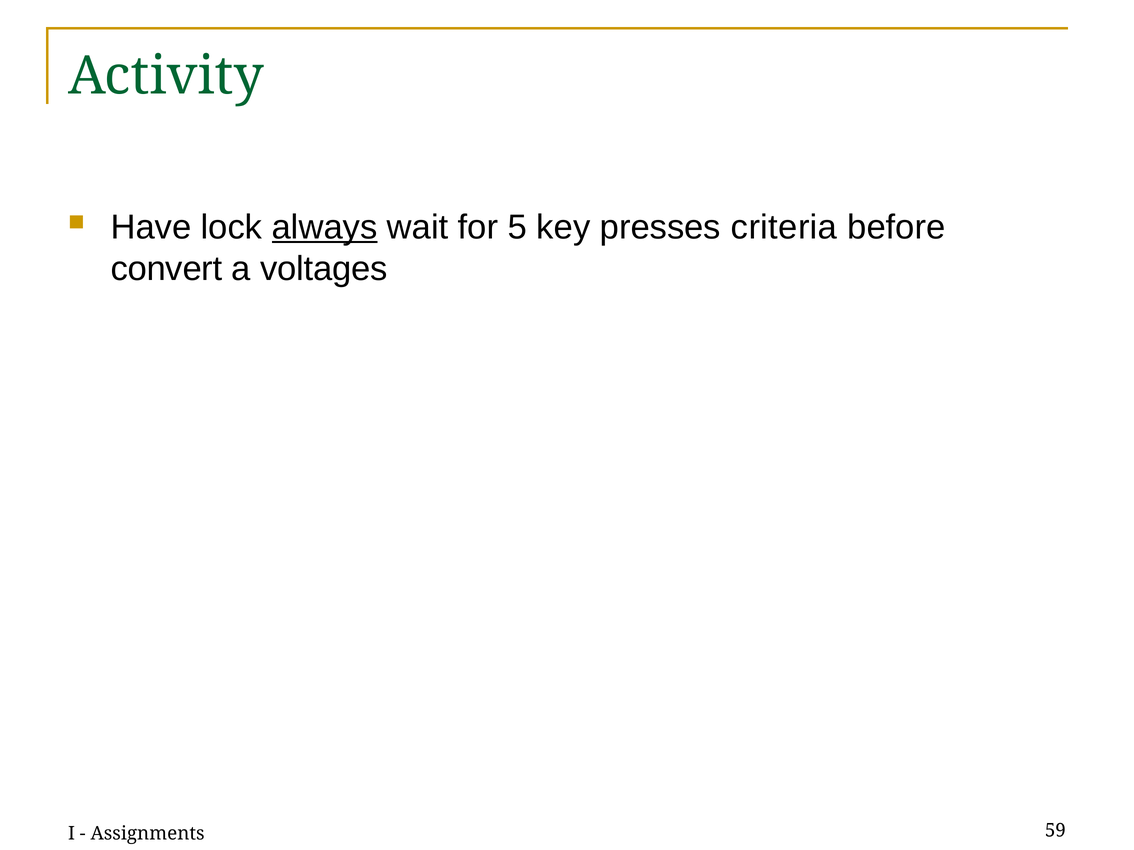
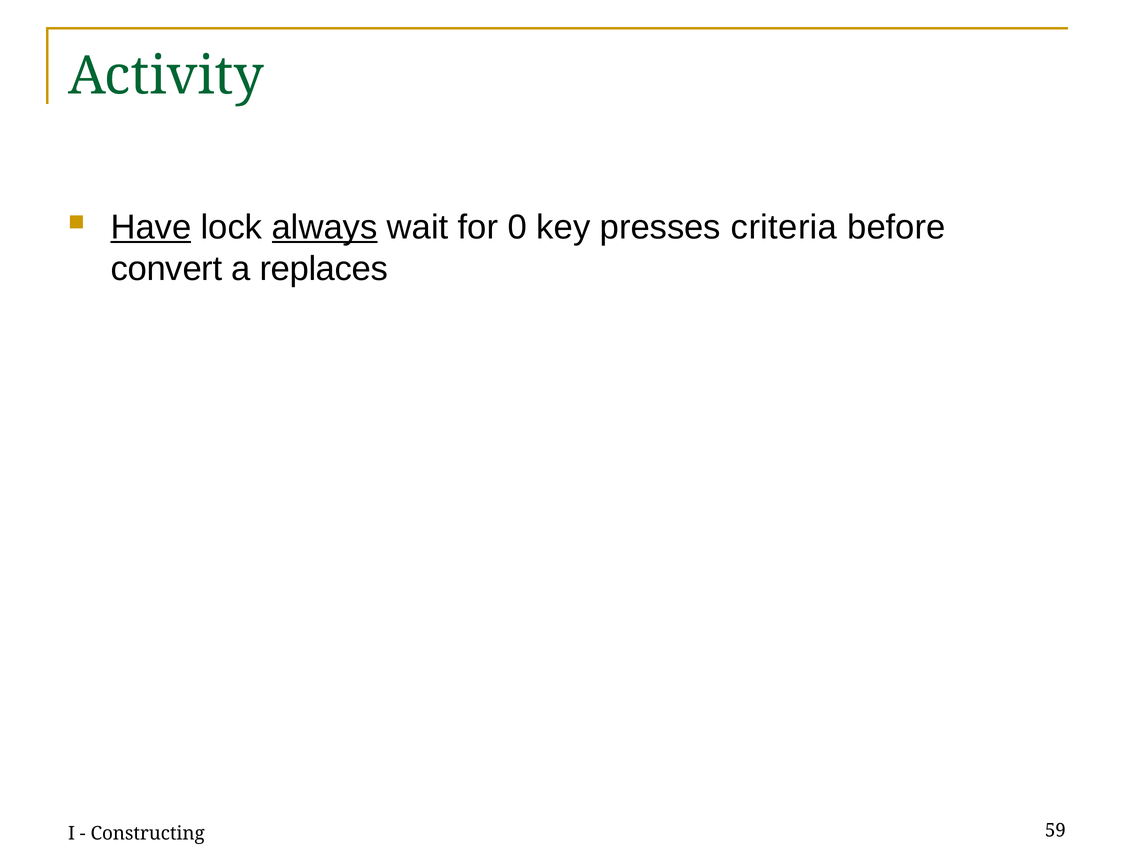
Have underline: none -> present (151, 227)
5: 5 -> 0 (517, 227)
voltages: voltages -> replaces (324, 269)
Assignments: Assignments -> Constructing (148, 834)
